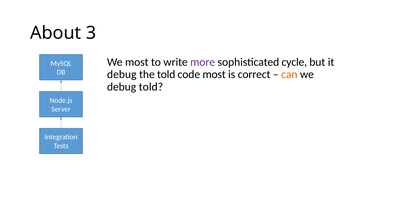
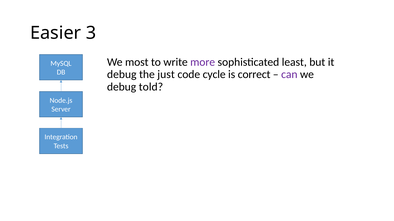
About: About -> Easier (56, 33)
cycle: cycle -> least (294, 62)
the told: told -> just (166, 75)
code most: most -> cycle (214, 75)
can colour: orange -> purple (289, 75)
